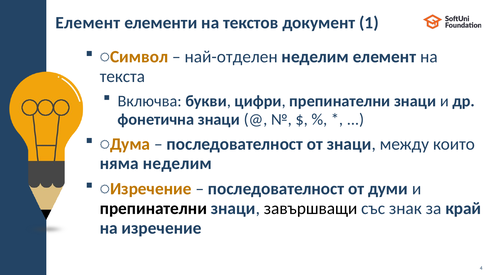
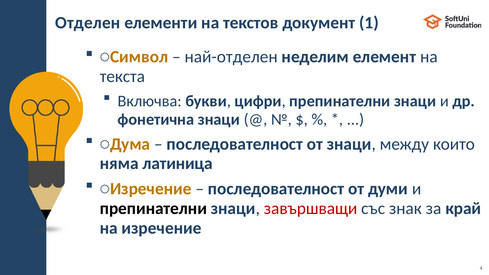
Елемент: Елемент -> Отделен (88, 23)
няма неделим: неделим -> латиница (178, 164)
завършващи colour: black -> red (311, 208)
